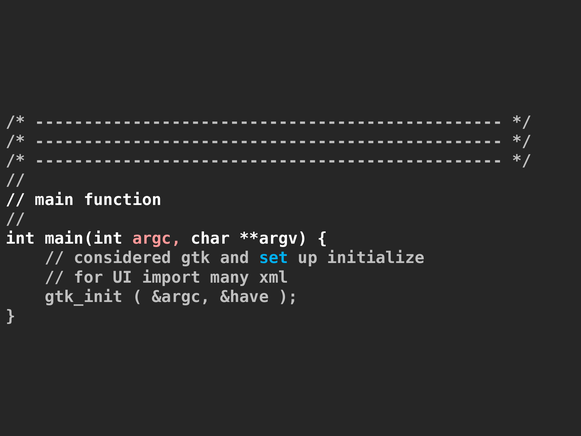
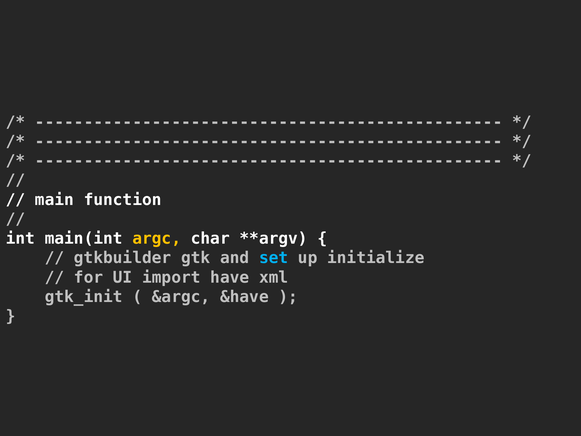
argc colour: pink -> yellow (157, 238)
considered: considered -> gtkbuilder (123, 258)
many: many -> have (230, 277)
